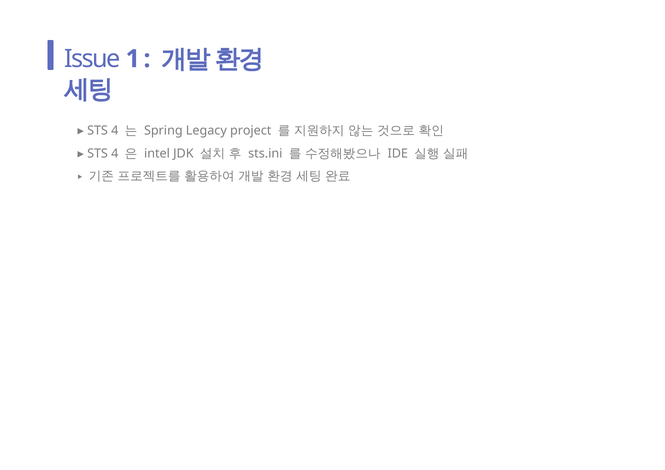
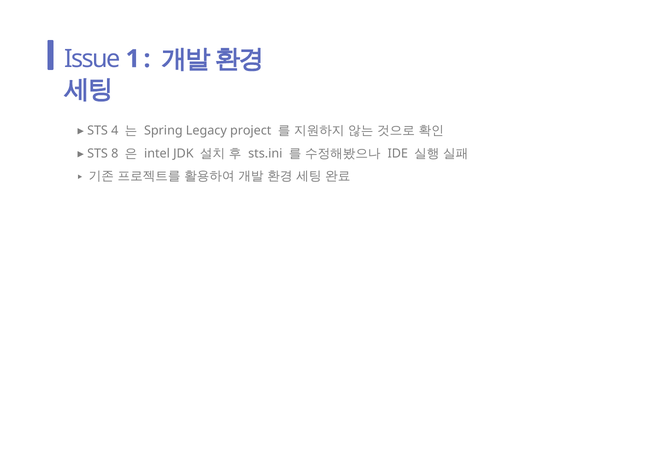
4: 4 -> 8 (115, 153)
